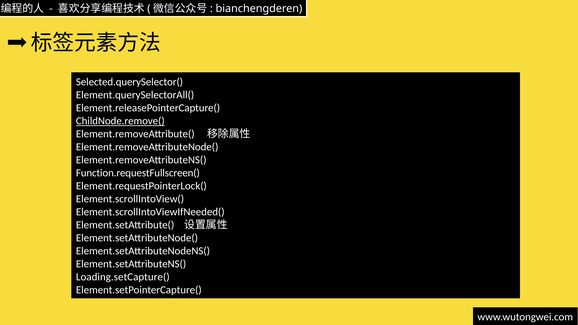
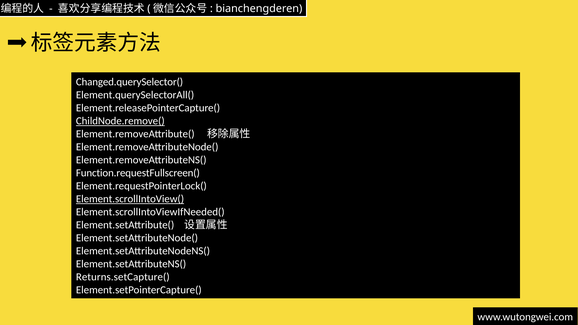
Selected.querySelector(: Selected.querySelector( -> Changed.querySelector( (130, 82)
Element.scrollIntoView( underline: none -> present (130, 199)
Loading.setCapture(: Loading.setCapture( -> Returns.setCapture( (123, 277)
